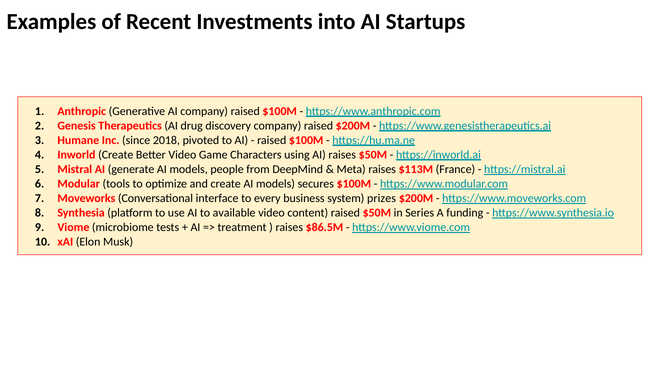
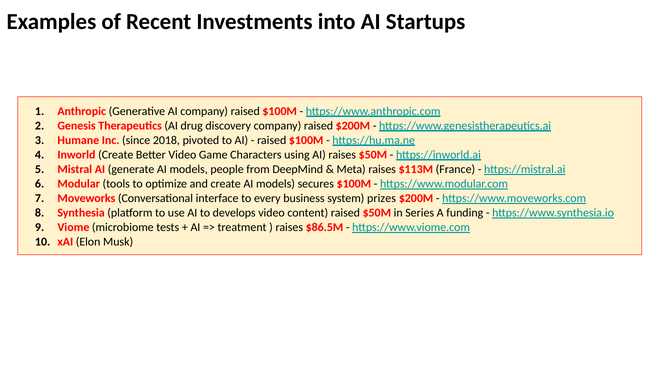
available: available -> develops (234, 213)
